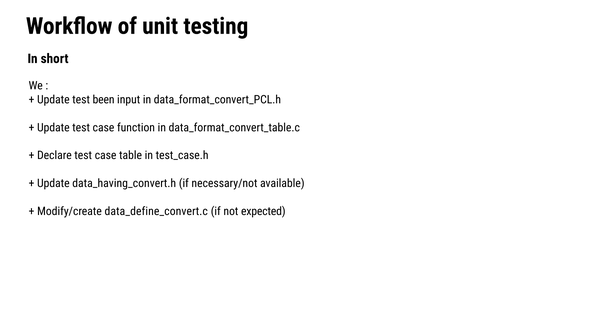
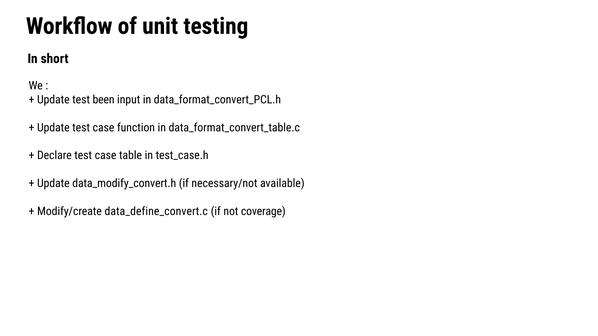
data_having_convert.h: data_having_convert.h -> data_modify_convert.h (124, 184)
expected: expected -> coverage (263, 211)
